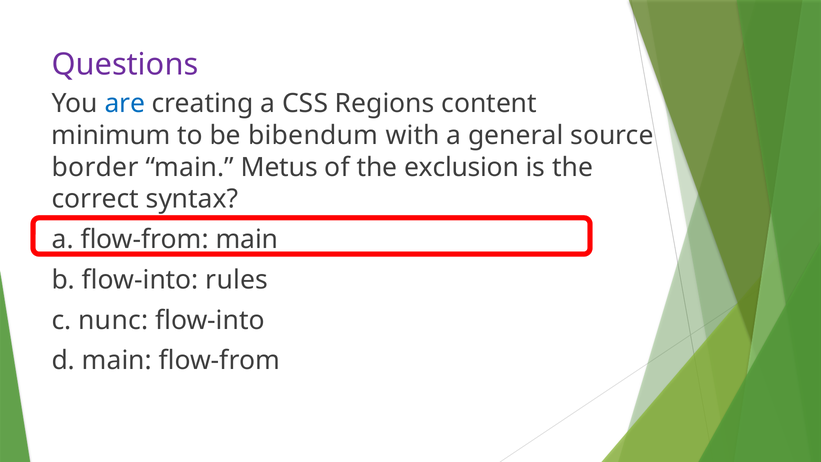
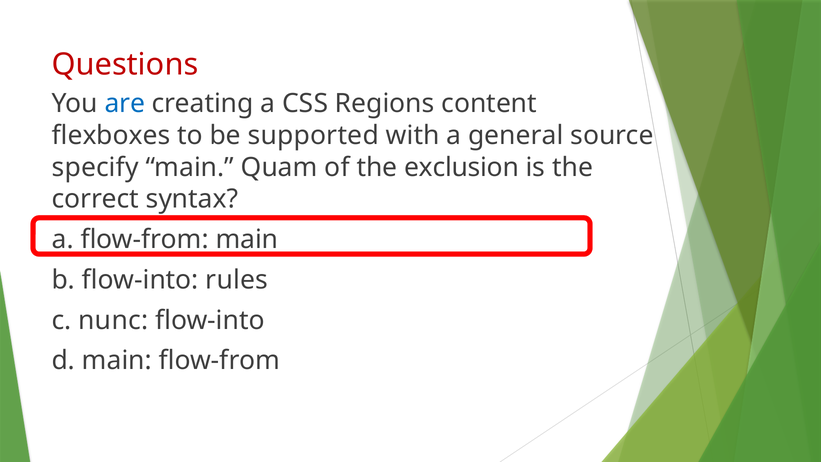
Questions colour: purple -> red (125, 65)
minimum: minimum -> flexboxes (111, 135)
bibendum: bibendum -> supported (313, 135)
border: border -> specify (95, 167)
Metus: Metus -> Quam (279, 167)
